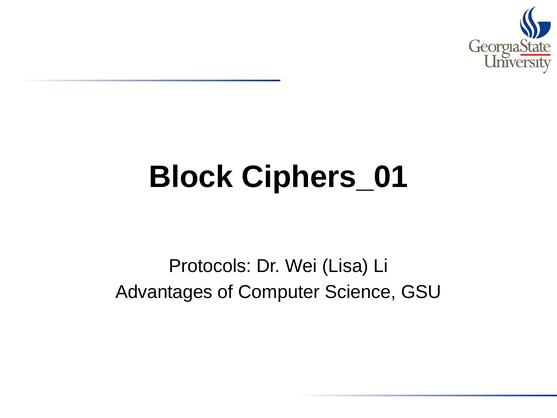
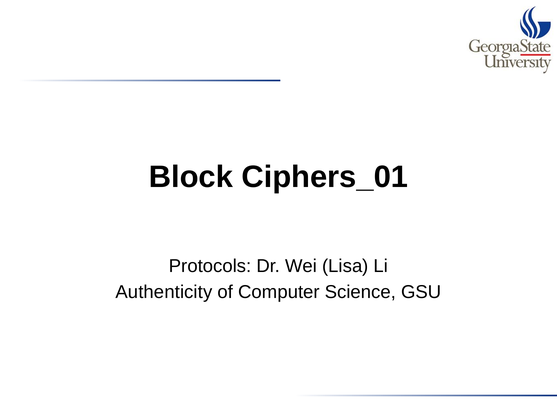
Advantages: Advantages -> Authenticity (164, 292)
